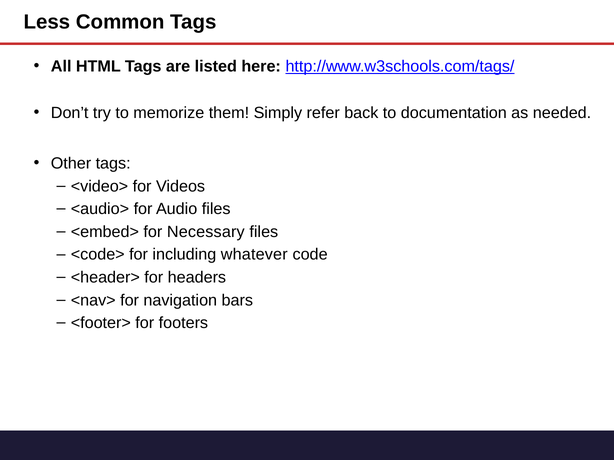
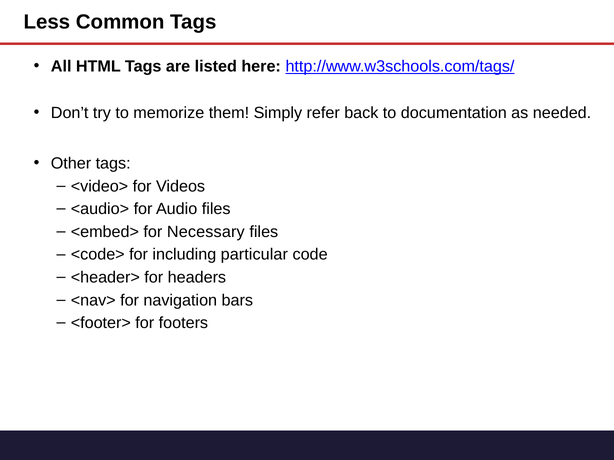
whatever: whatever -> particular (254, 255)
